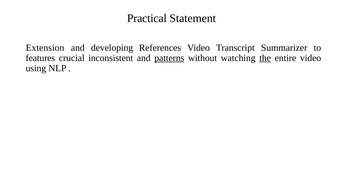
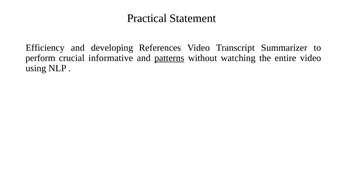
Extension: Extension -> Efficiency (45, 48)
features: features -> perform (40, 58)
inconsistent: inconsistent -> informative (111, 58)
the underline: present -> none (265, 58)
